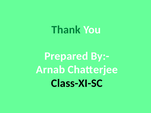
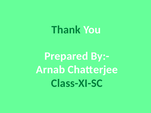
Class-XI-SC colour: black -> green (77, 83)
